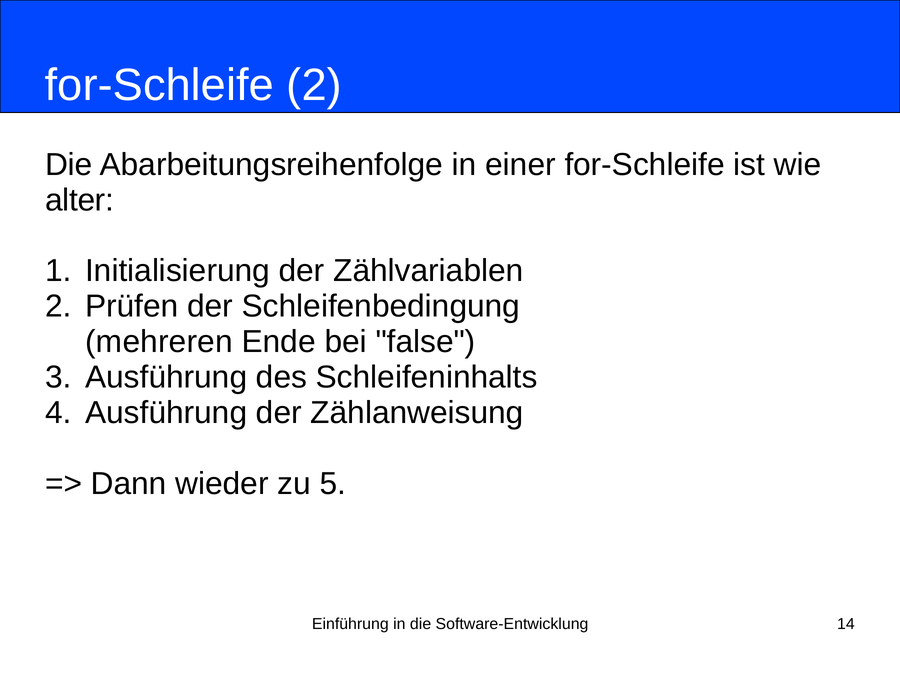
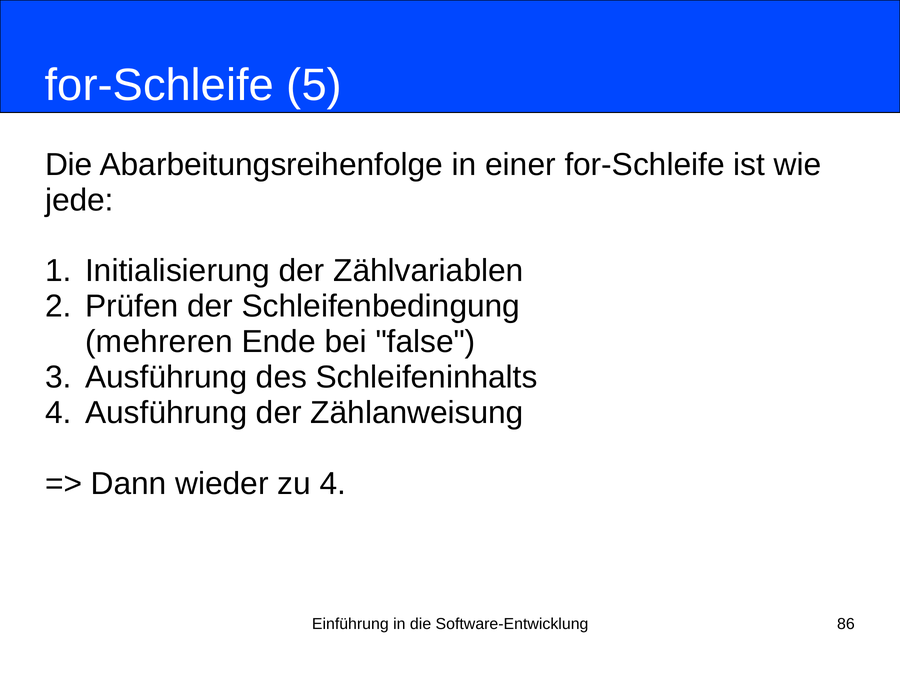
for-Schleife 2: 2 -> 5 (314, 85)
alter: alter -> jede (79, 200)
zu 5: 5 -> 4 (333, 484)
14: 14 -> 86 (846, 624)
